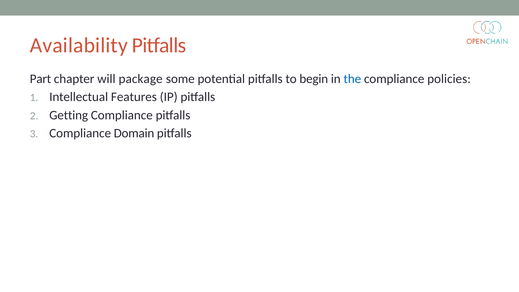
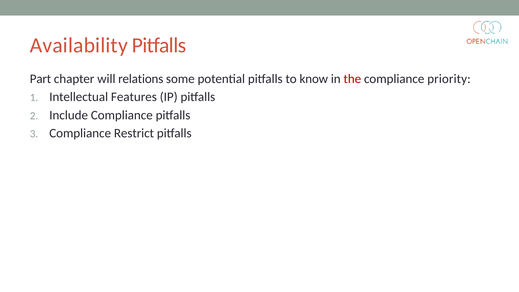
package: package -> relations (141, 79)
begin: begin -> know (314, 79)
the colour: blue -> red (352, 79)
policies: policies -> priority (449, 79)
Getting: Getting -> Include (69, 115)
Domain: Domain -> Restrict (134, 133)
